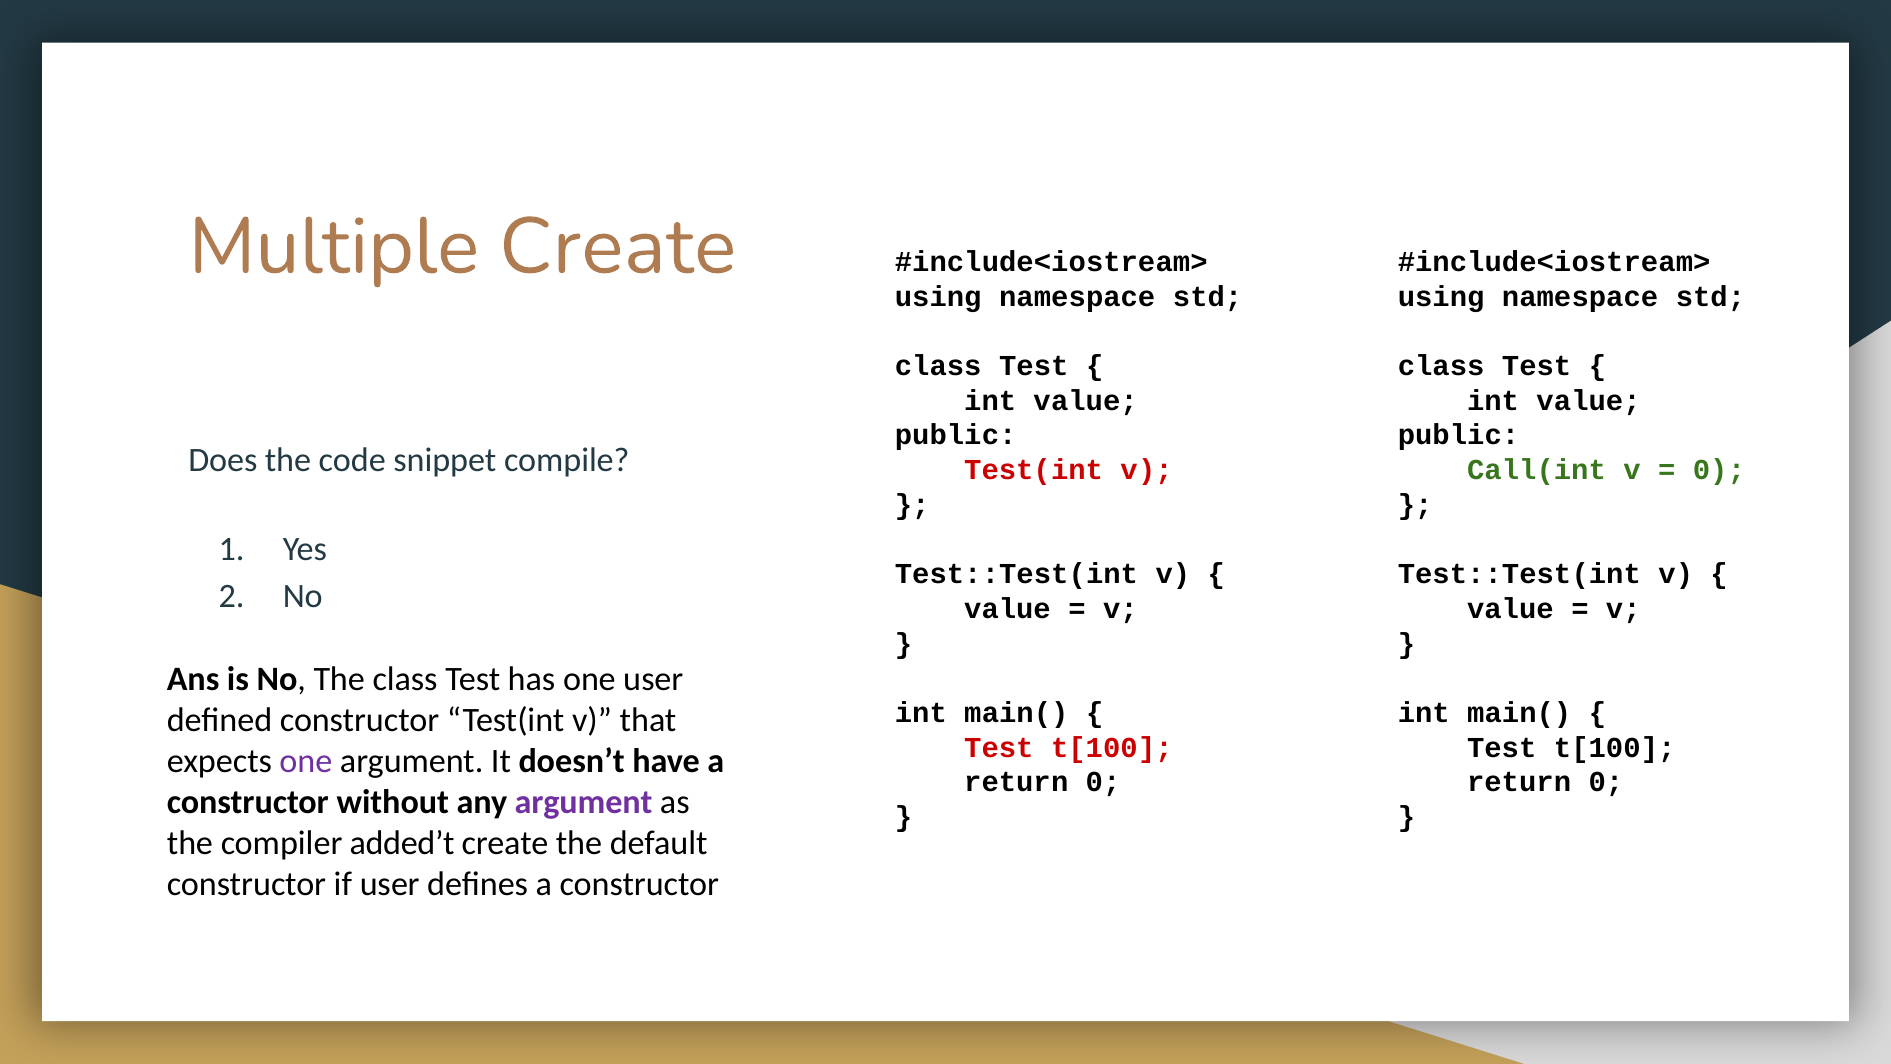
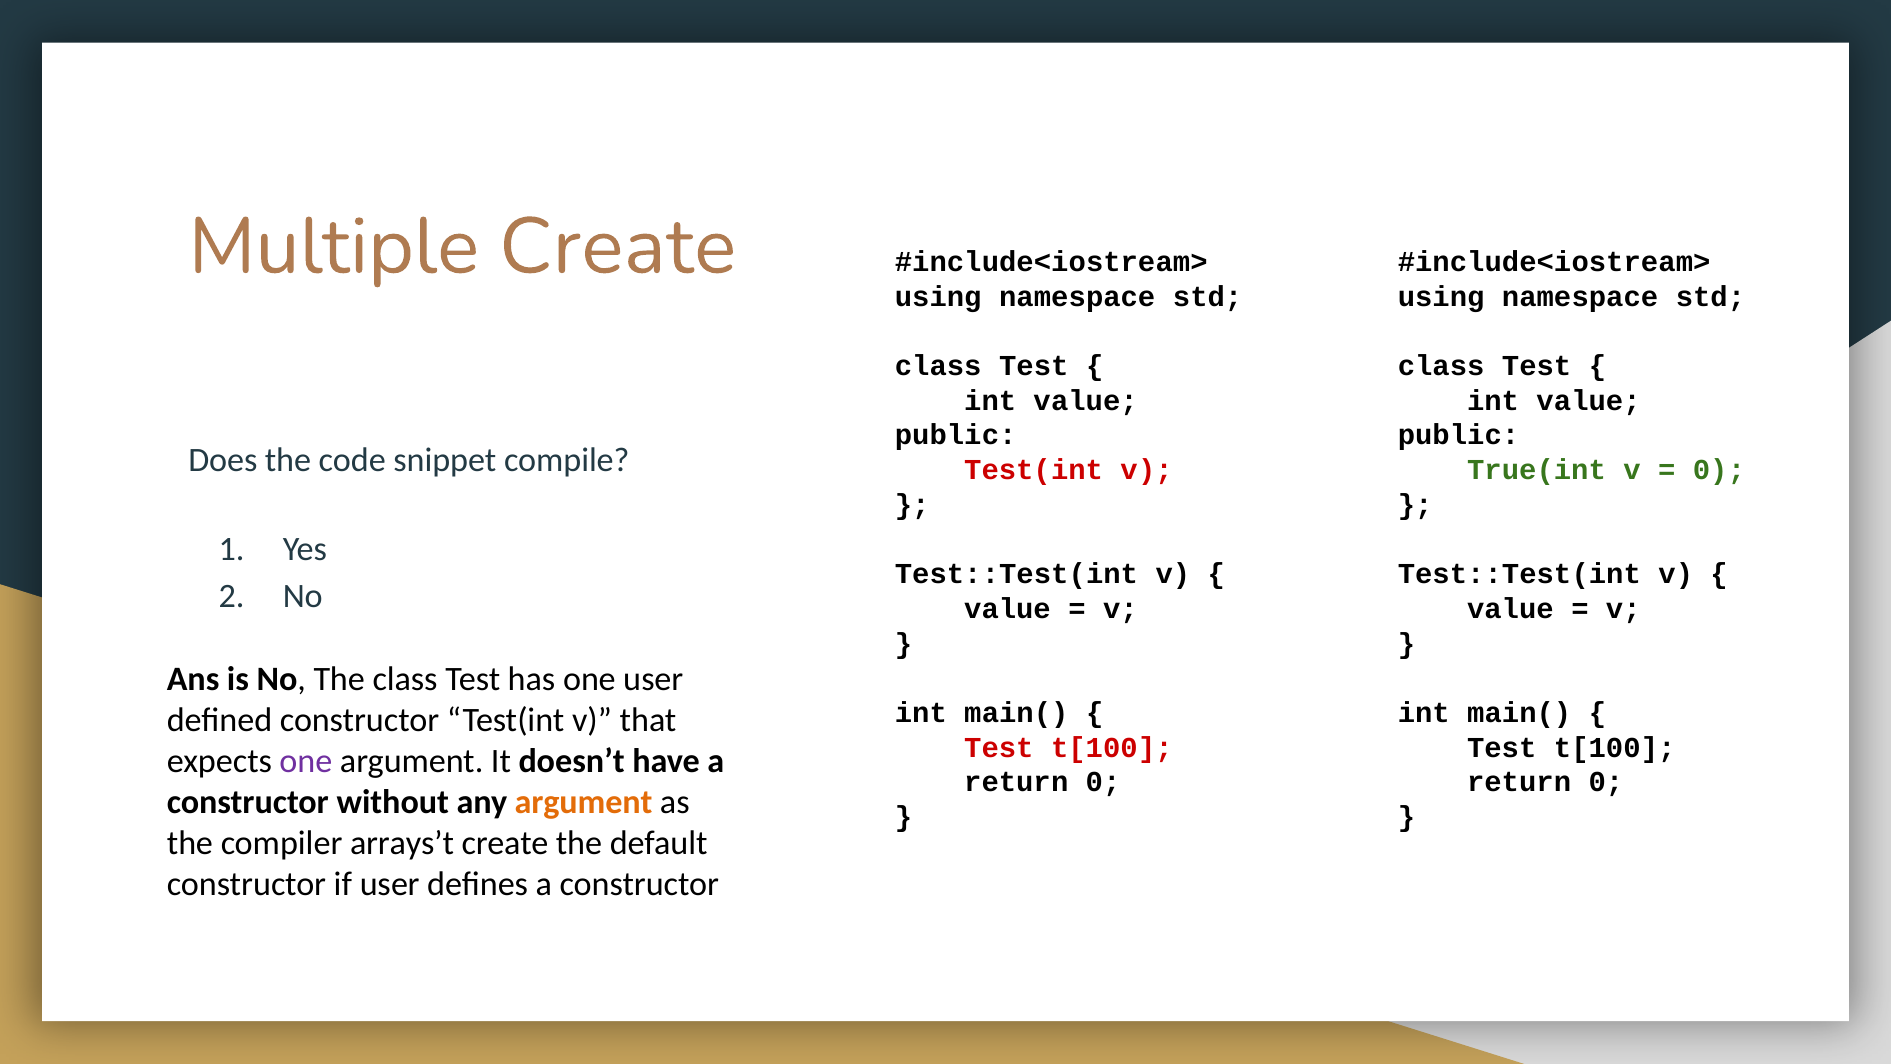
Call(int: Call(int -> True(int (1537, 470)
argument colour: purple -> orange (583, 802)
added’t: added’t -> arrays’t (402, 843)
